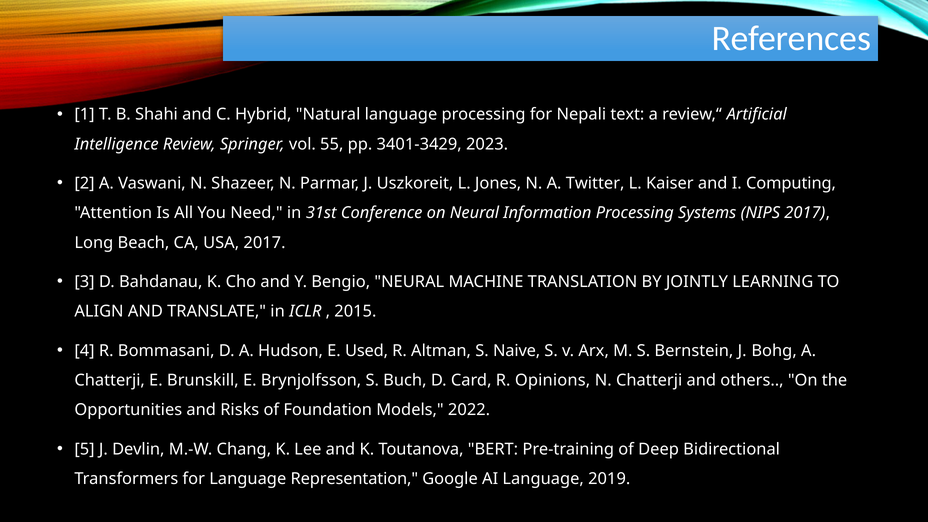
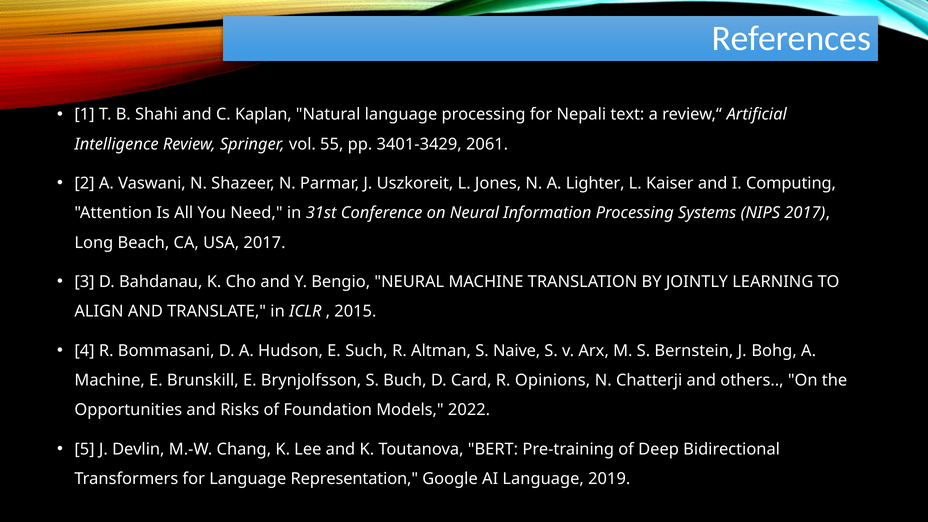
Hybrid: Hybrid -> Kaplan (263, 115)
2023: 2023 -> 2061 (487, 144)
Twitter: Twitter -> Lighter (595, 183)
Used: Used -> Such (366, 351)
Chatterji: Chatterji -> Machine (110, 380)
